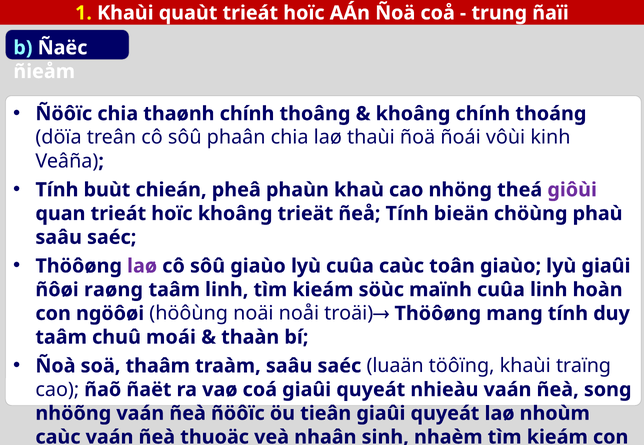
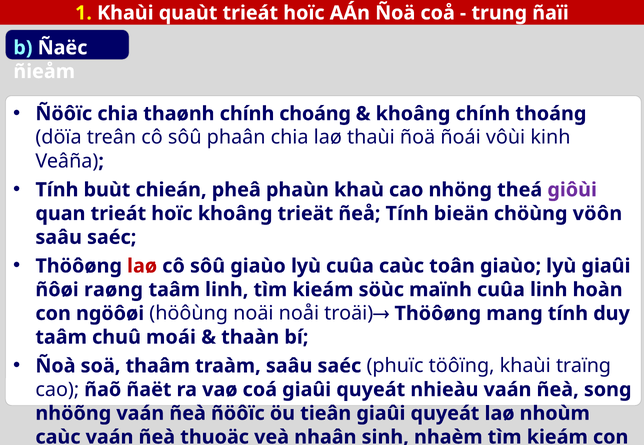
thoâng: thoâng -> choáng (315, 114)
phaù: phaù -> vöôn (597, 214)
laø colour: purple -> red (142, 266)
luaän: luaän -> phuïc (395, 366)
